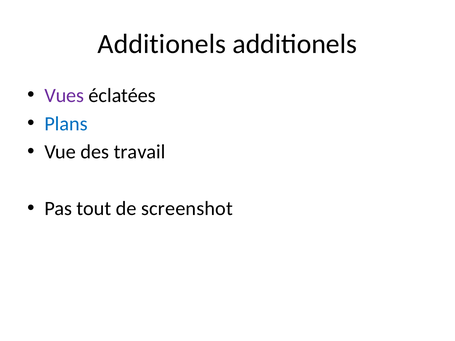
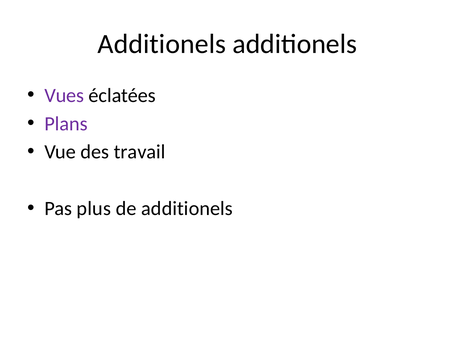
Plans colour: blue -> purple (66, 124)
tout: tout -> plus (94, 209)
de screenshot: screenshot -> additionels (187, 209)
